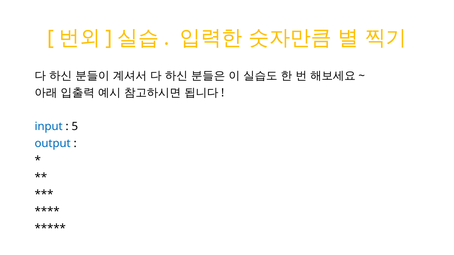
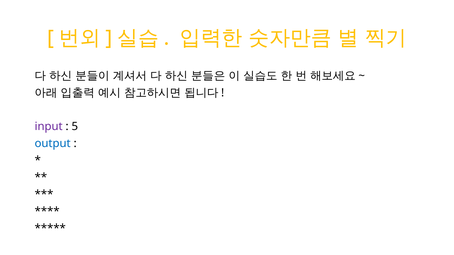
input colour: blue -> purple (49, 127)
